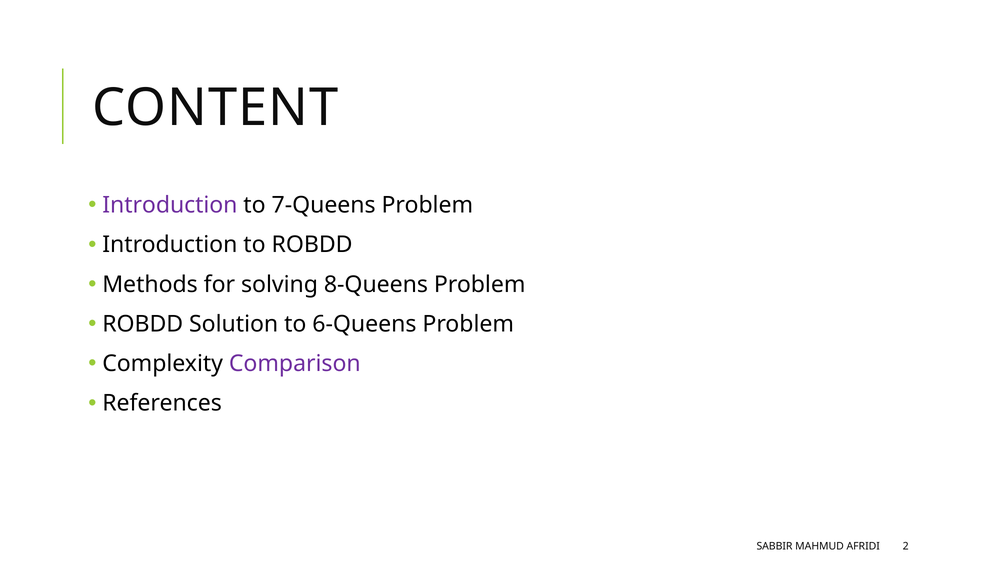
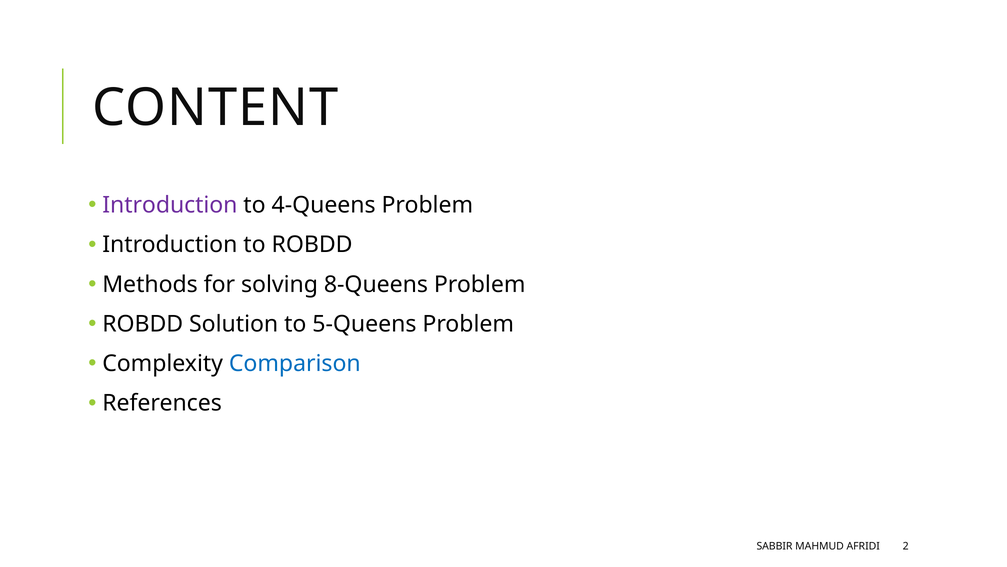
7-Queens: 7-Queens -> 4-Queens (324, 205)
6-Queens: 6-Queens -> 5-Queens (364, 324)
Comparison colour: purple -> blue (295, 363)
